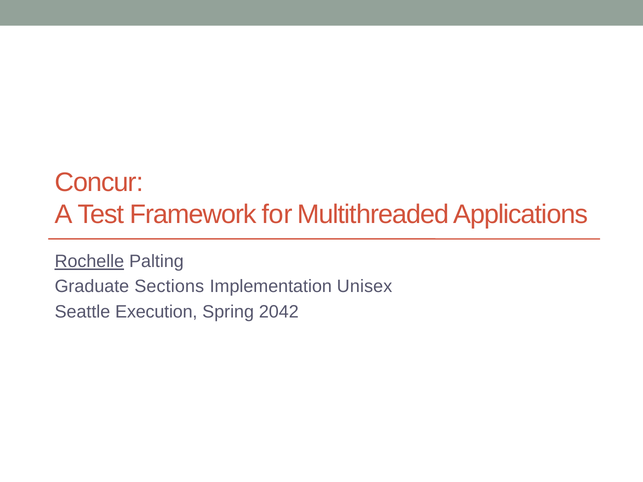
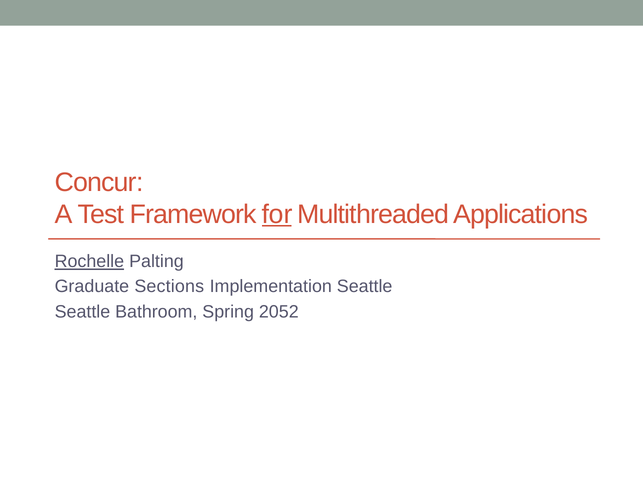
for underline: none -> present (277, 215)
Implementation Unisex: Unisex -> Seattle (365, 287)
Execution: Execution -> Bathroom (156, 312)
2042: 2042 -> 2052 (279, 312)
